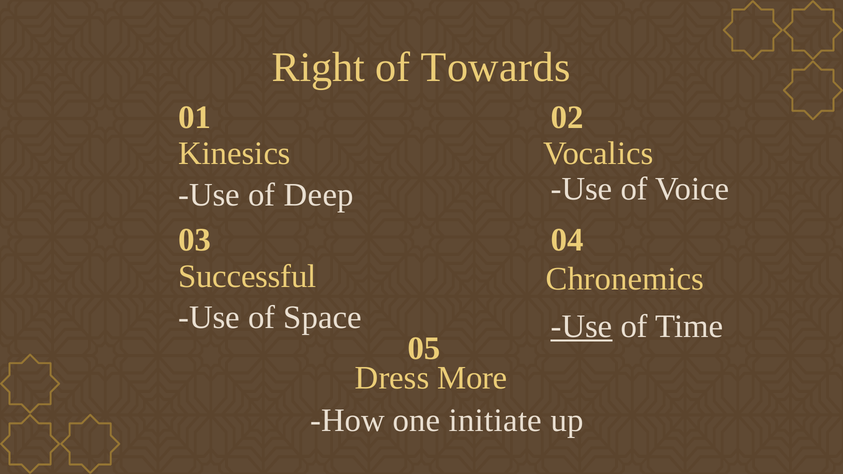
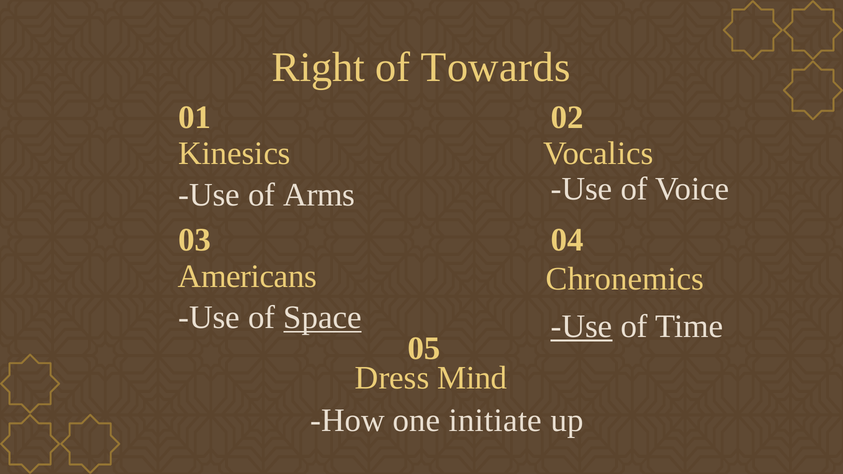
Deep: Deep -> Arms (319, 195)
Successful: Successful -> Americans (247, 276)
Space underline: none -> present (323, 318)
More: More -> Mind (472, 378)
